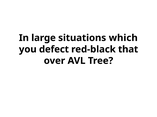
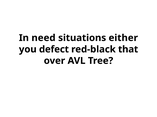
large: large -> need (43, 38)
which: which -> either (123, 38)
